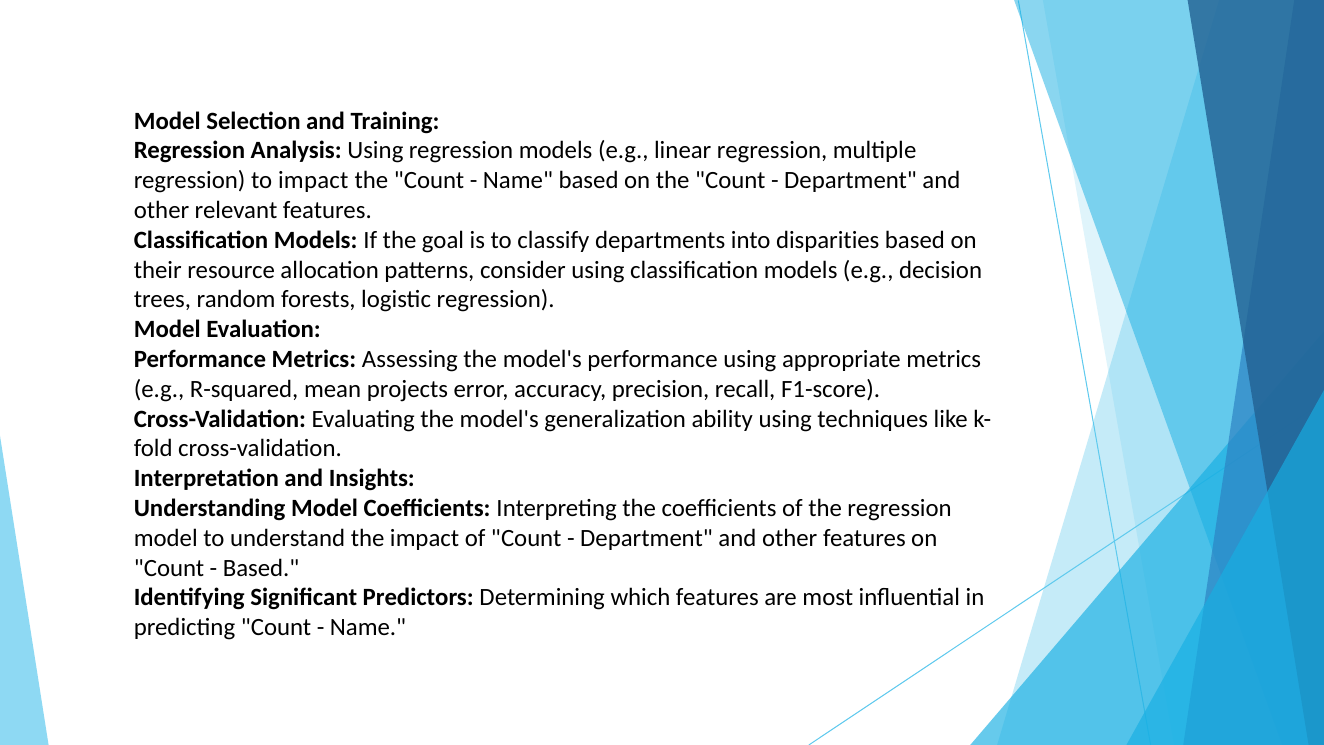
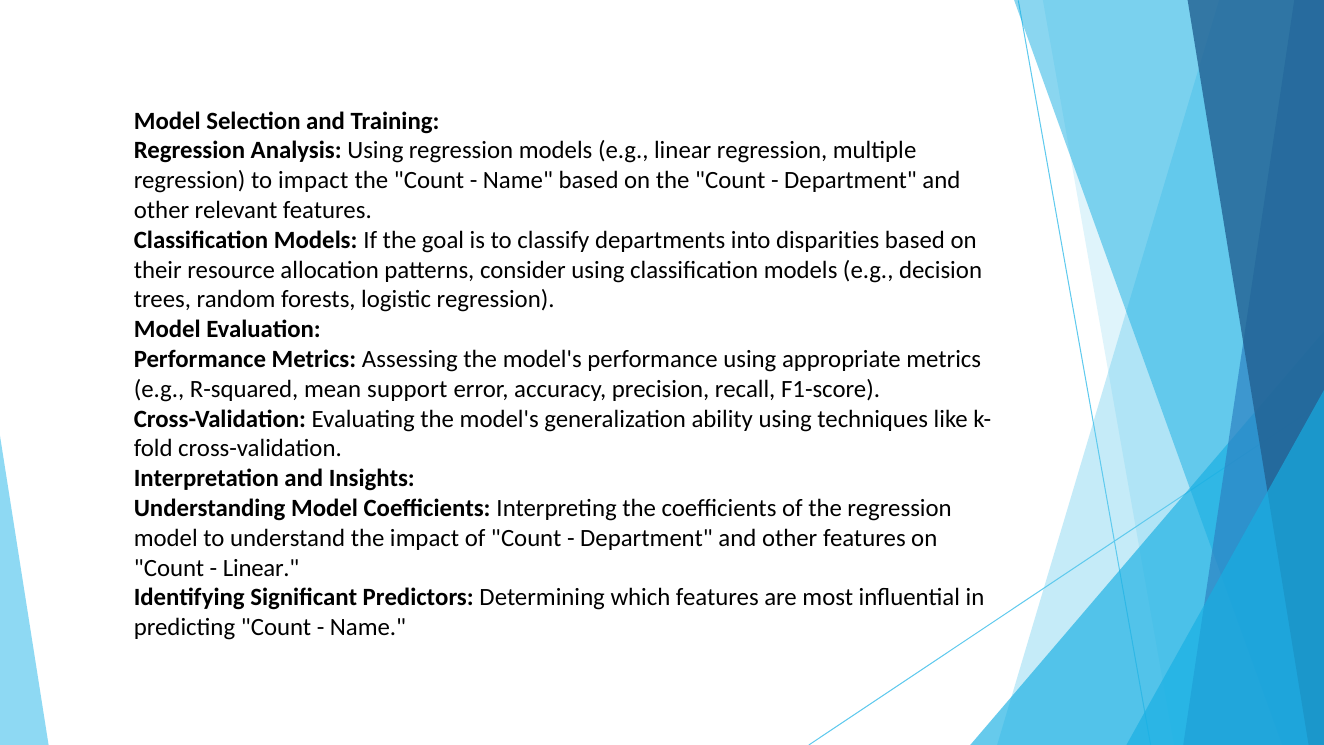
projects: projects -> support (407, 389)
Based: Based -> Linear (261, 568)
